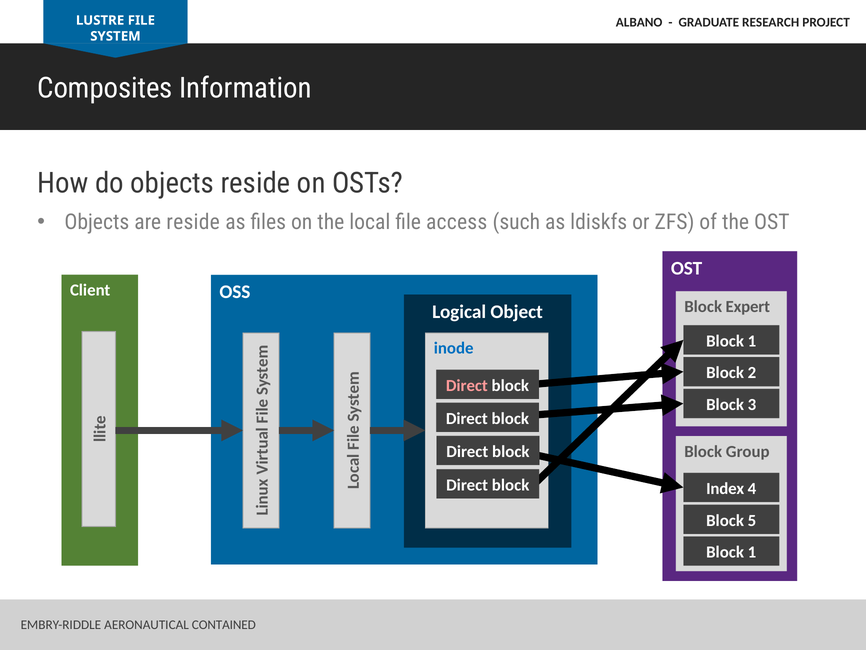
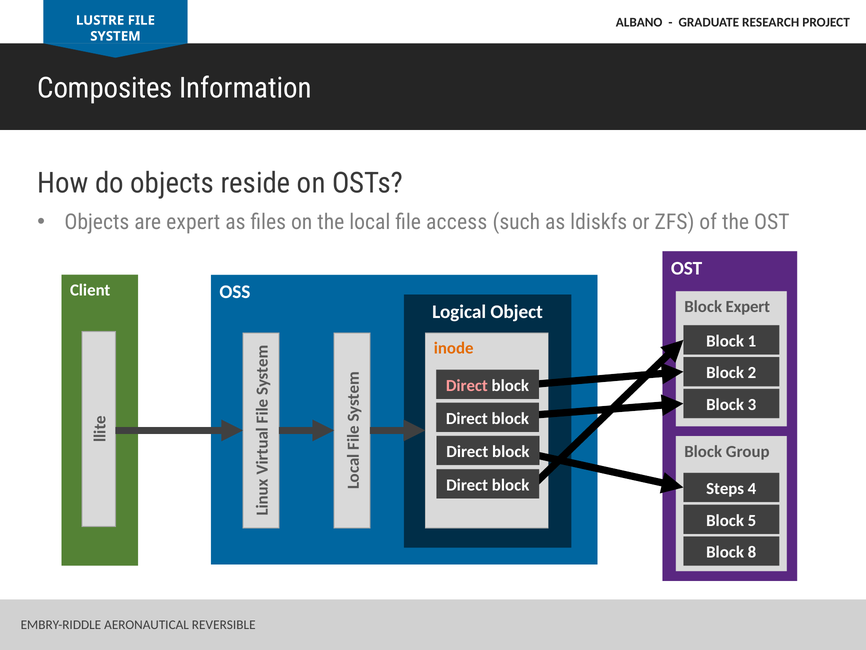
are reside: reside -> expert (193, 222)
inode colour: blue -> orange (454, 348)
Index: Index -> Steps (725, 488)
1: 1 -> 8 (752, 552)
CONTAINED: CONTAINED -> REVERSIBLE (224, 624)
